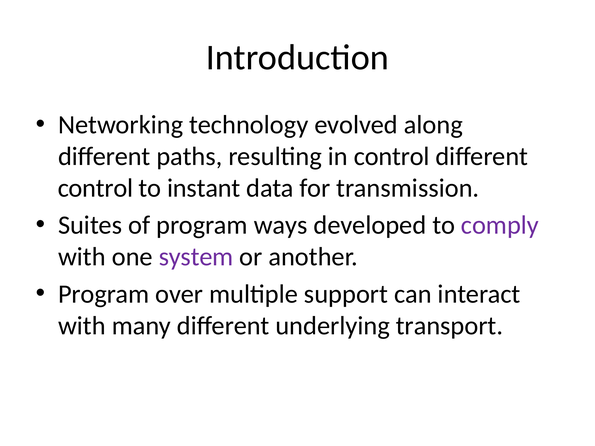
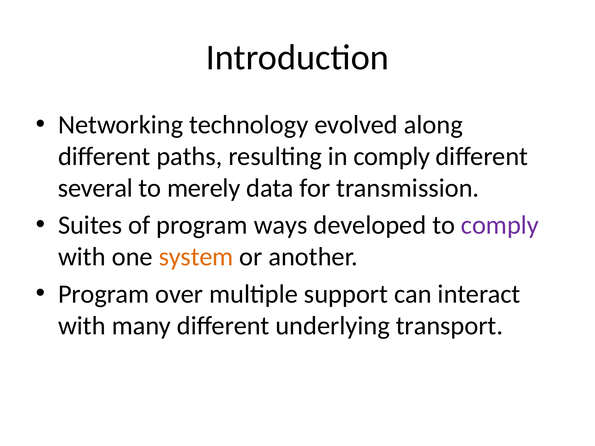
in control: control -> comply (392, 157)
control: control -> several (95, 188)
instant: instant -> merely (204, 188)
system colour: purple -> orange (196, 257)
